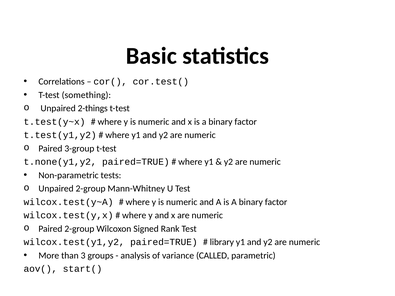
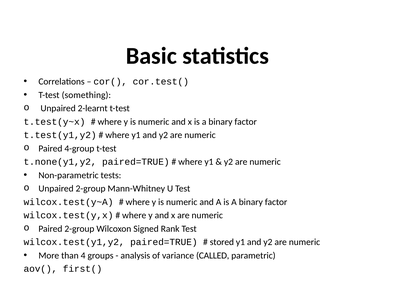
2-things: 2-things -> 2-learnt (93, 108)
3-group: 3-group -> 4-group (79, 149)
library: library -> stored (222, 242)
3: 3 -> 4 (83, 256)
start(: start( -> first( (82, 269)
